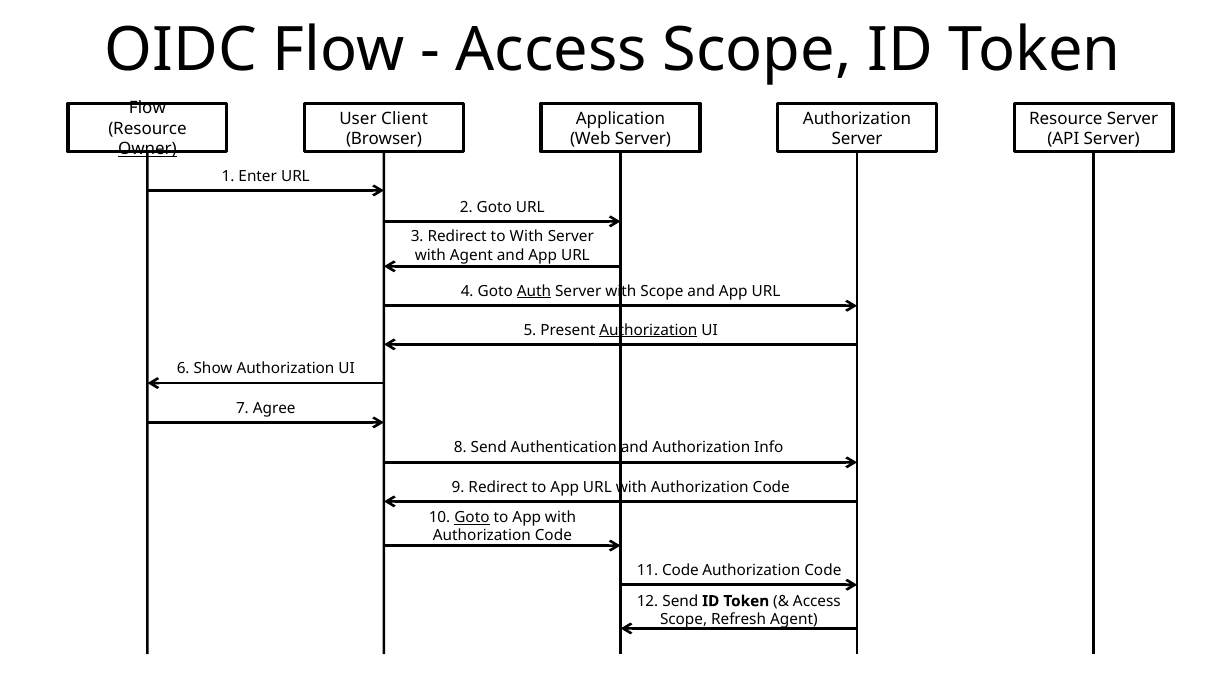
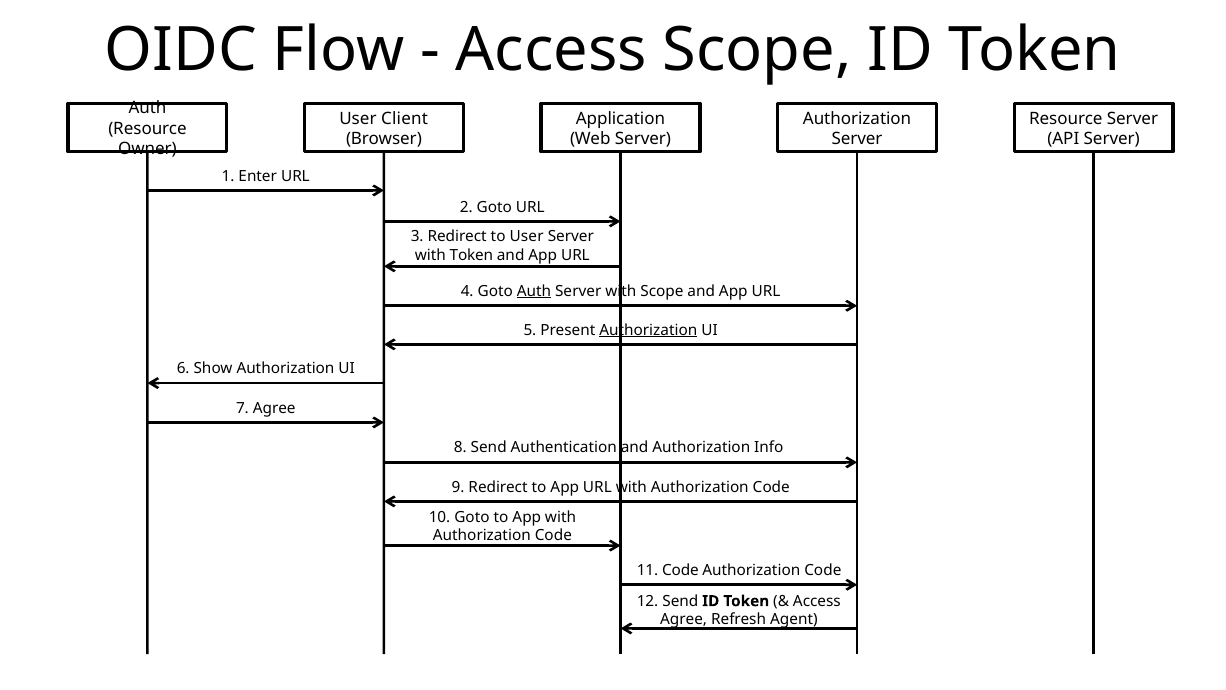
Flow: Flow -> Auth (147, 108)
Owner underline: present -> none (147, 149)
to With: With -> User (527, 237)
with Agent: Agent -> Token (471, 255)
Goto underline: present -> none (472, 517)
Scope: Scope -> Agree (684, 619)
